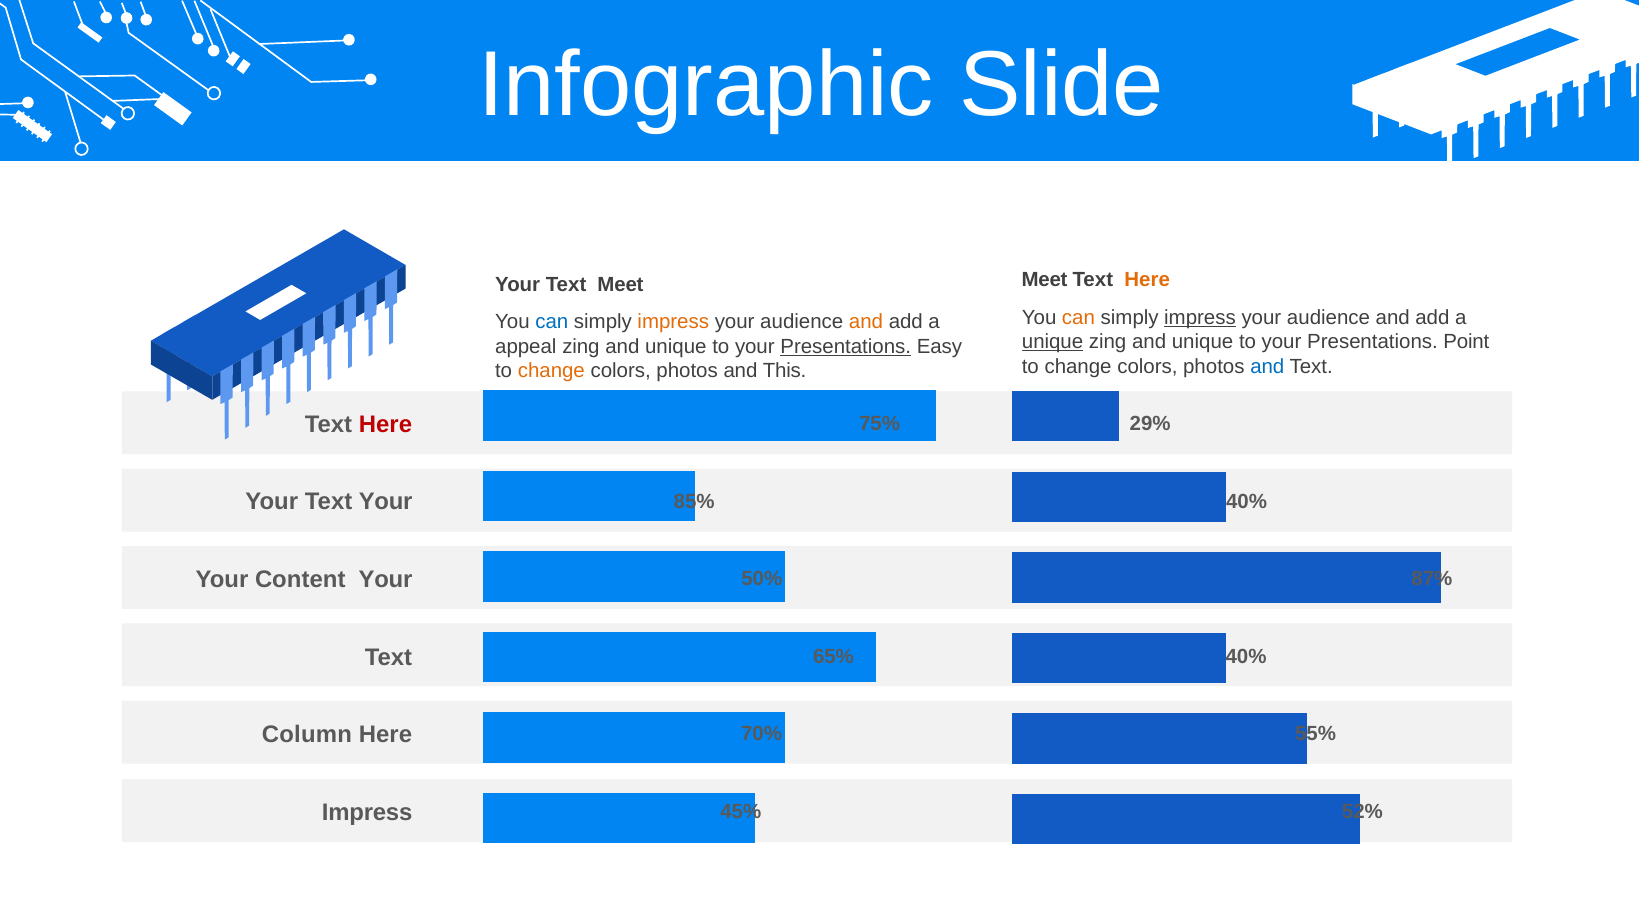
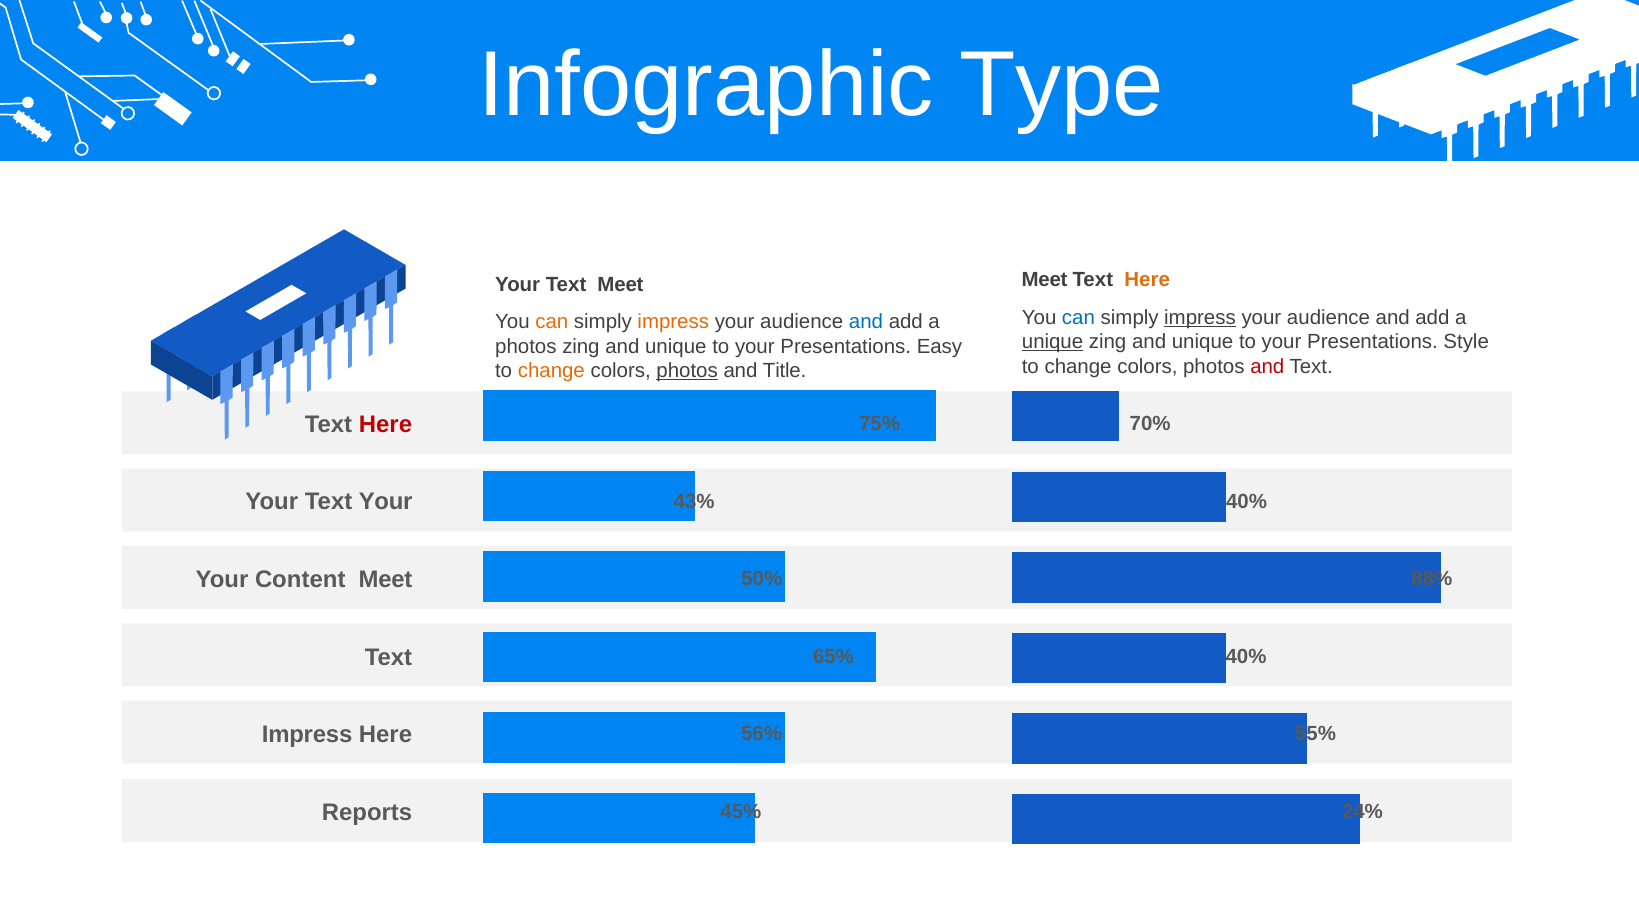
Slide: Slide -> Type (1062, 85)
can colour: orange -> blue (1079, 317)
can colour: blue -> orange (552, 322)
and colour: orange -> blue (866, 322)
Point: Point -> Style (1466, 342)
appeal: appeal -> photos (526, 346)
Presentations underline: present -> none (846, 346)
and colour: blue -> red (1267, 367)
photos underline: none -> present (687, 371)
This: This -> Title (785, 371)
29%: 29% -> 70% (1150, 424)
85%: 85% -> 43% (694, 501)
Content Your: Your -> Meet (385, 580)
87%: 87% -> 88% (1432, 579)
Column: Column -> Impress (307, 735)
70%: 70% -> 56% (761, 734)
Impress: Impress -> Reports (367, 812)
52%: 52% -> 24% (1362, 812)
